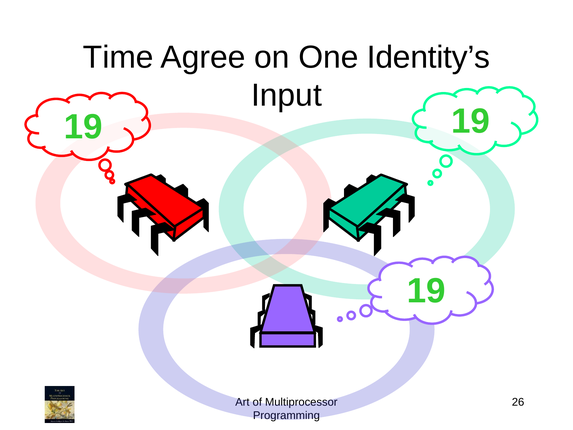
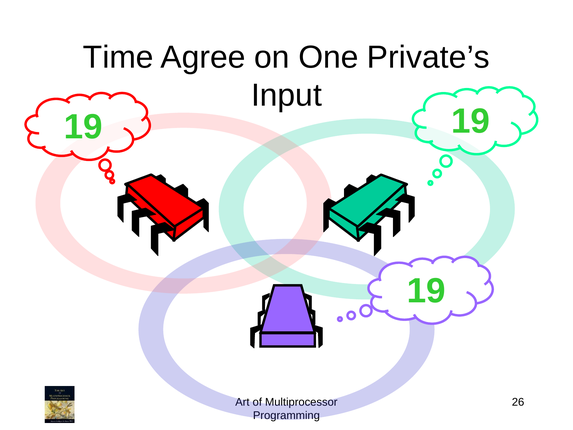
Identity’s: Identity’s -> Private’s (428, 57)
